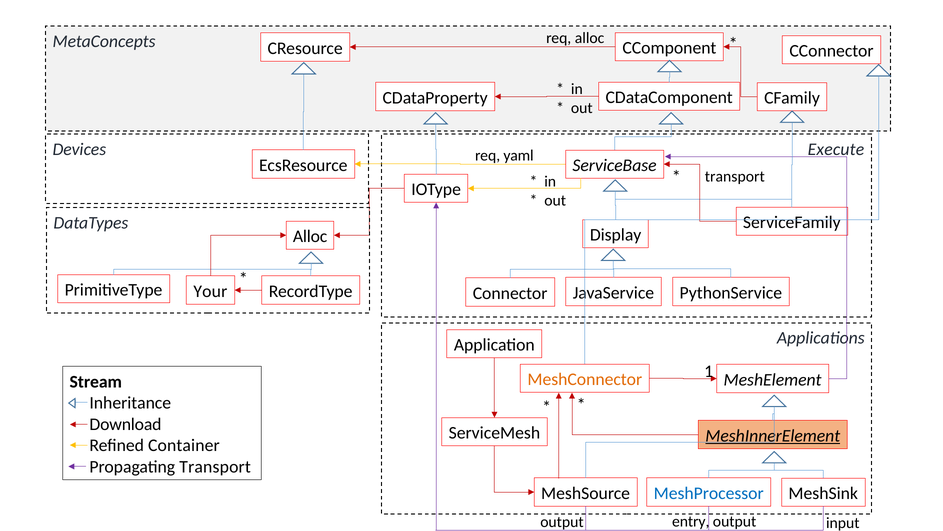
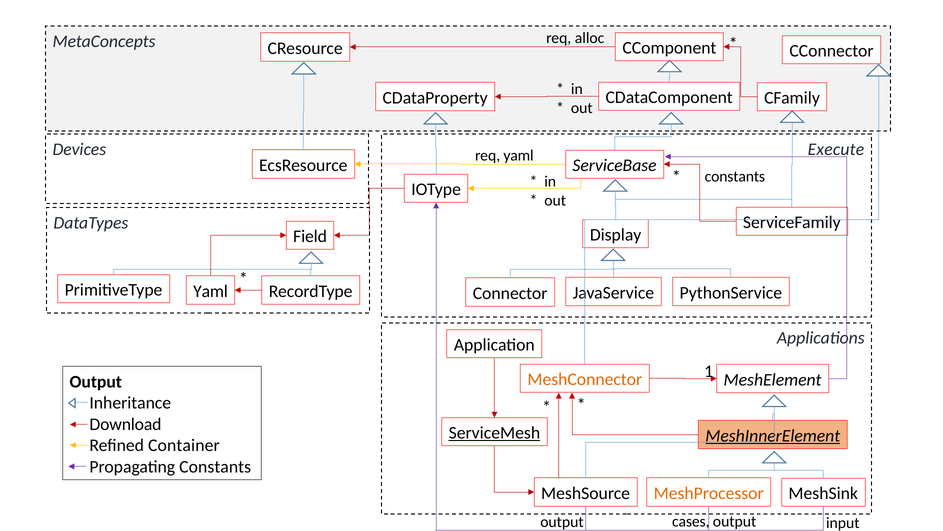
transport: transport -> constants (735, 176)
Alloc: Alloc -> Field (310, 236)
PrimitiveType Your: Your -> Yaml (211, 291)
Stream: Stream -> Output (96, 381)
ServiceMesh underline: none -> present (494, 432)
Propagating Transport: Transport -> Constants (215, 466)
MeshProcessor colour: blue -> orange (709, 493)
entry: entry -> cases (691, 521)
